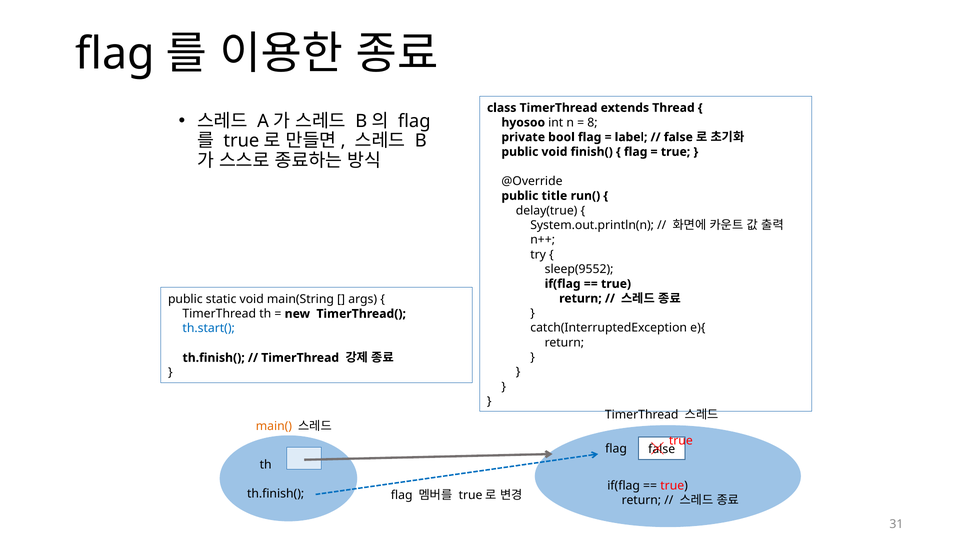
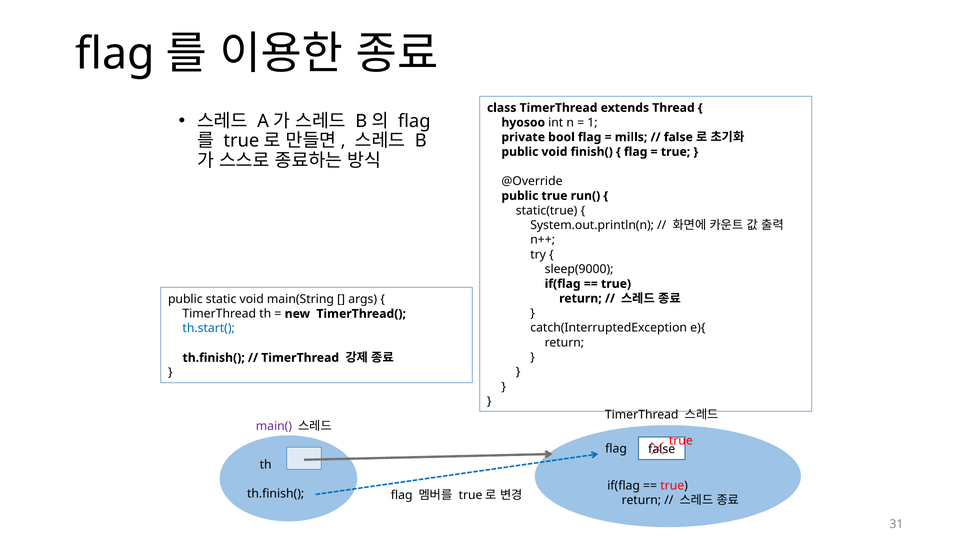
8: 8 -> 1 (592, 123)
label: label -> mills (631, 137)
public title: title -> true (554, 196)
delay(true: delay(true -> static(true (547, 211)
sleep(9552: sleep(9552 -> sleep(9000 (579, 269)
main( colour: orange -> purple (274, 426)
